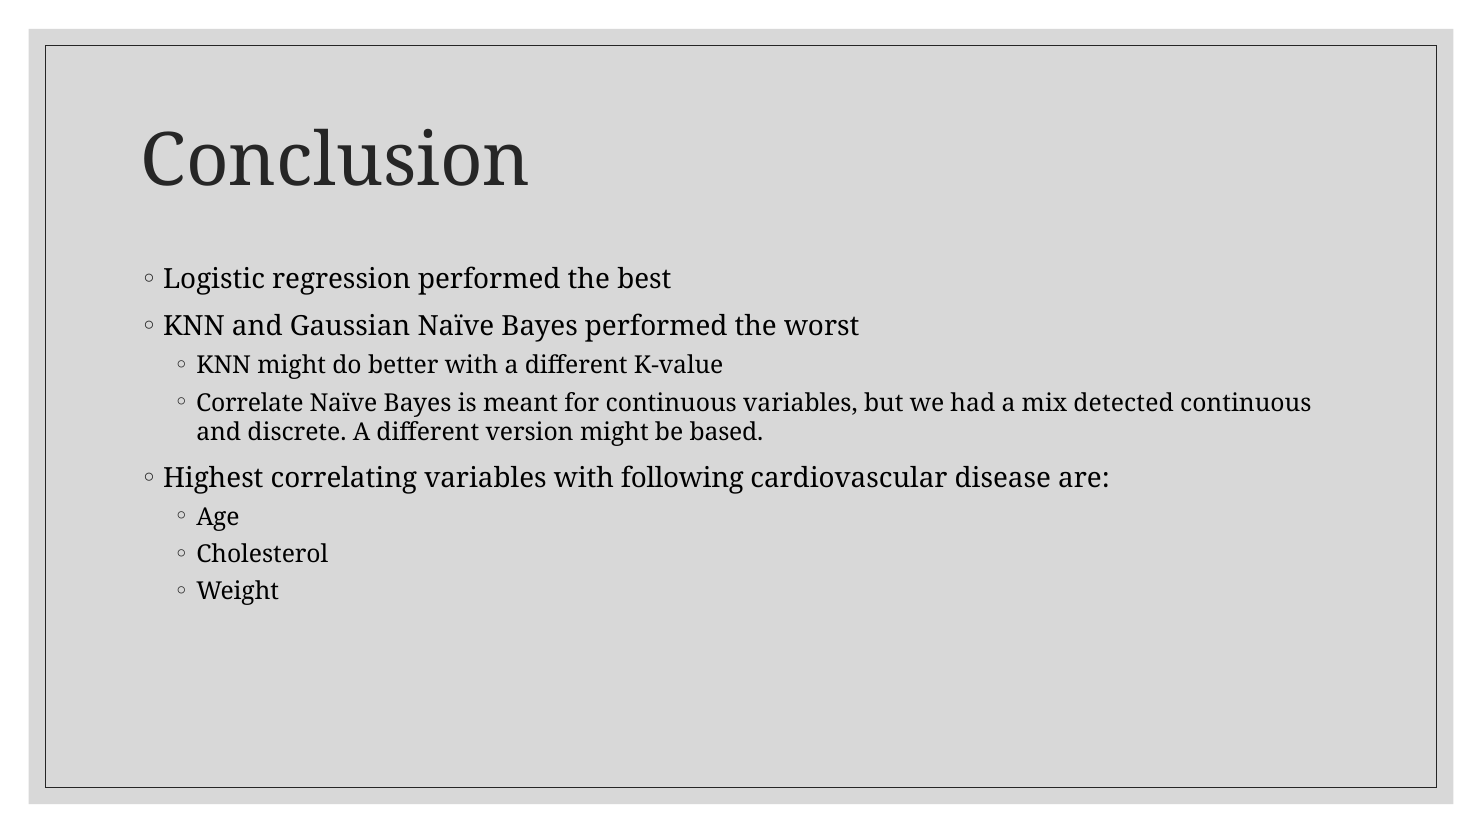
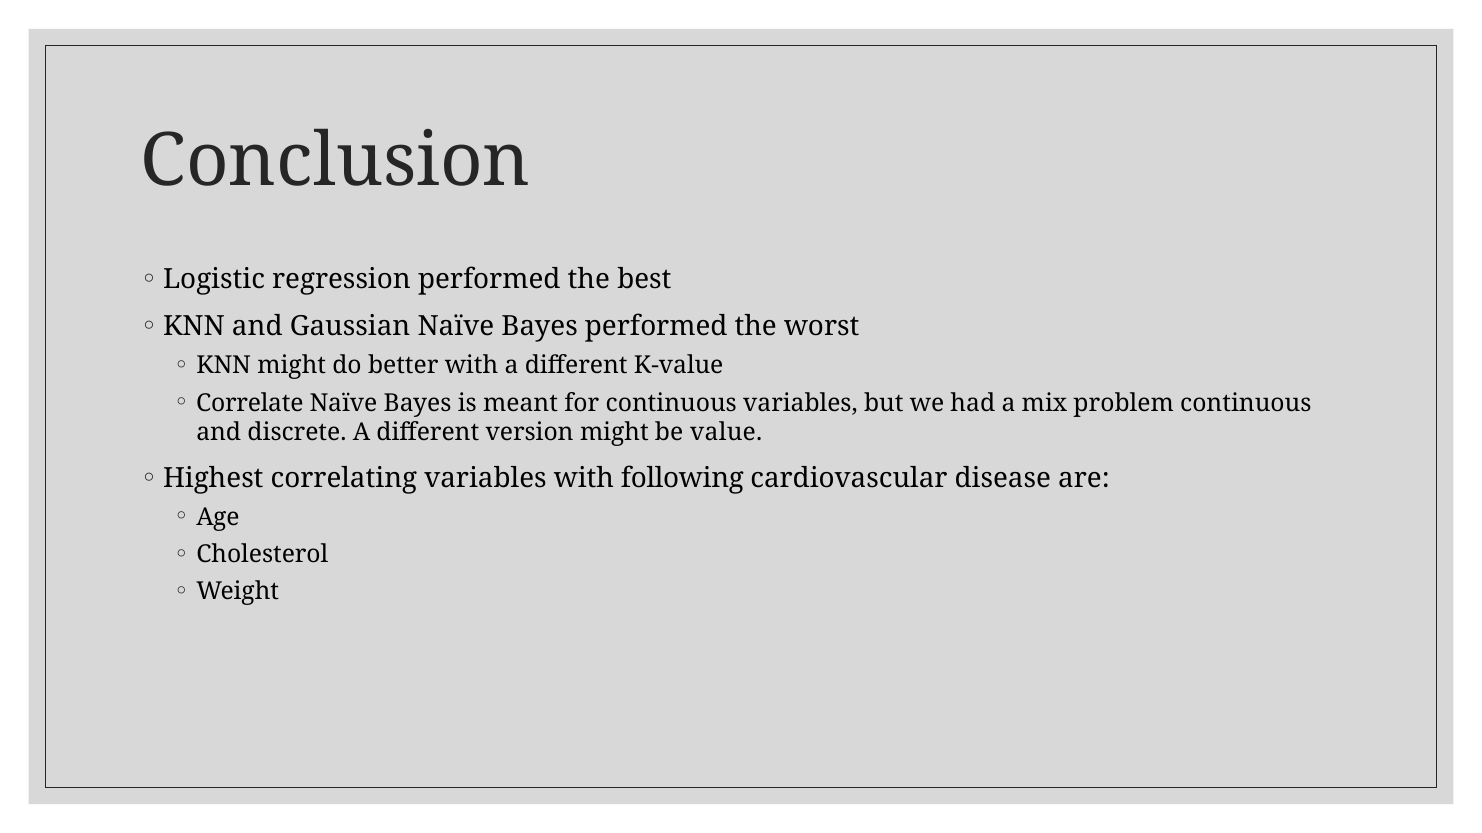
detected: detected -> problem (1124, 403)
based: based -> value (726, 433)
